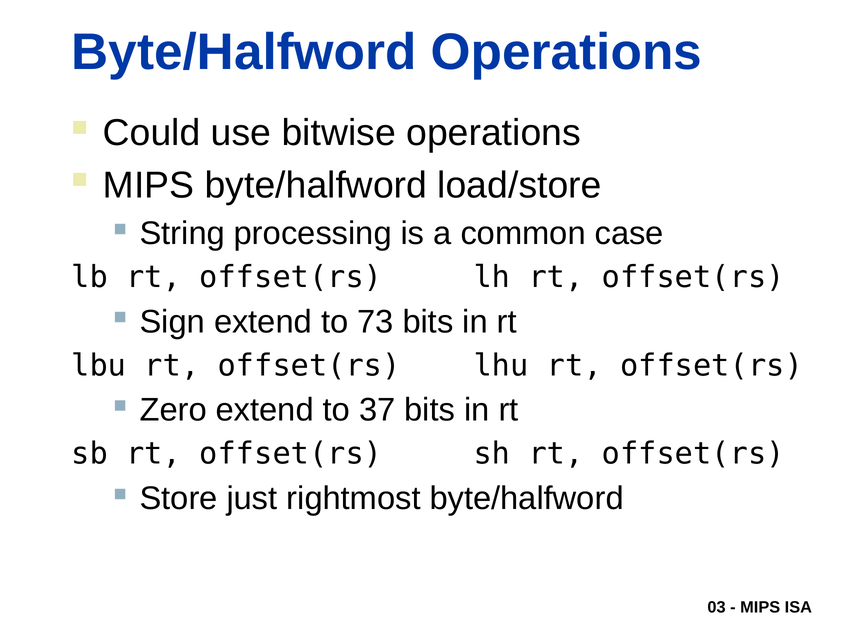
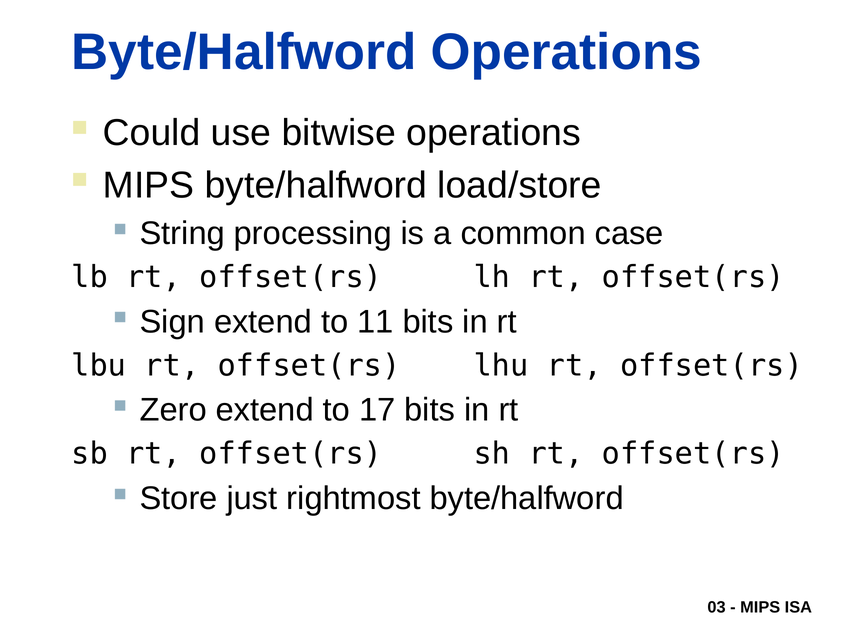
73: 73 -> 11 (375, 322)
37: 37 -> 17 (377, 410)
